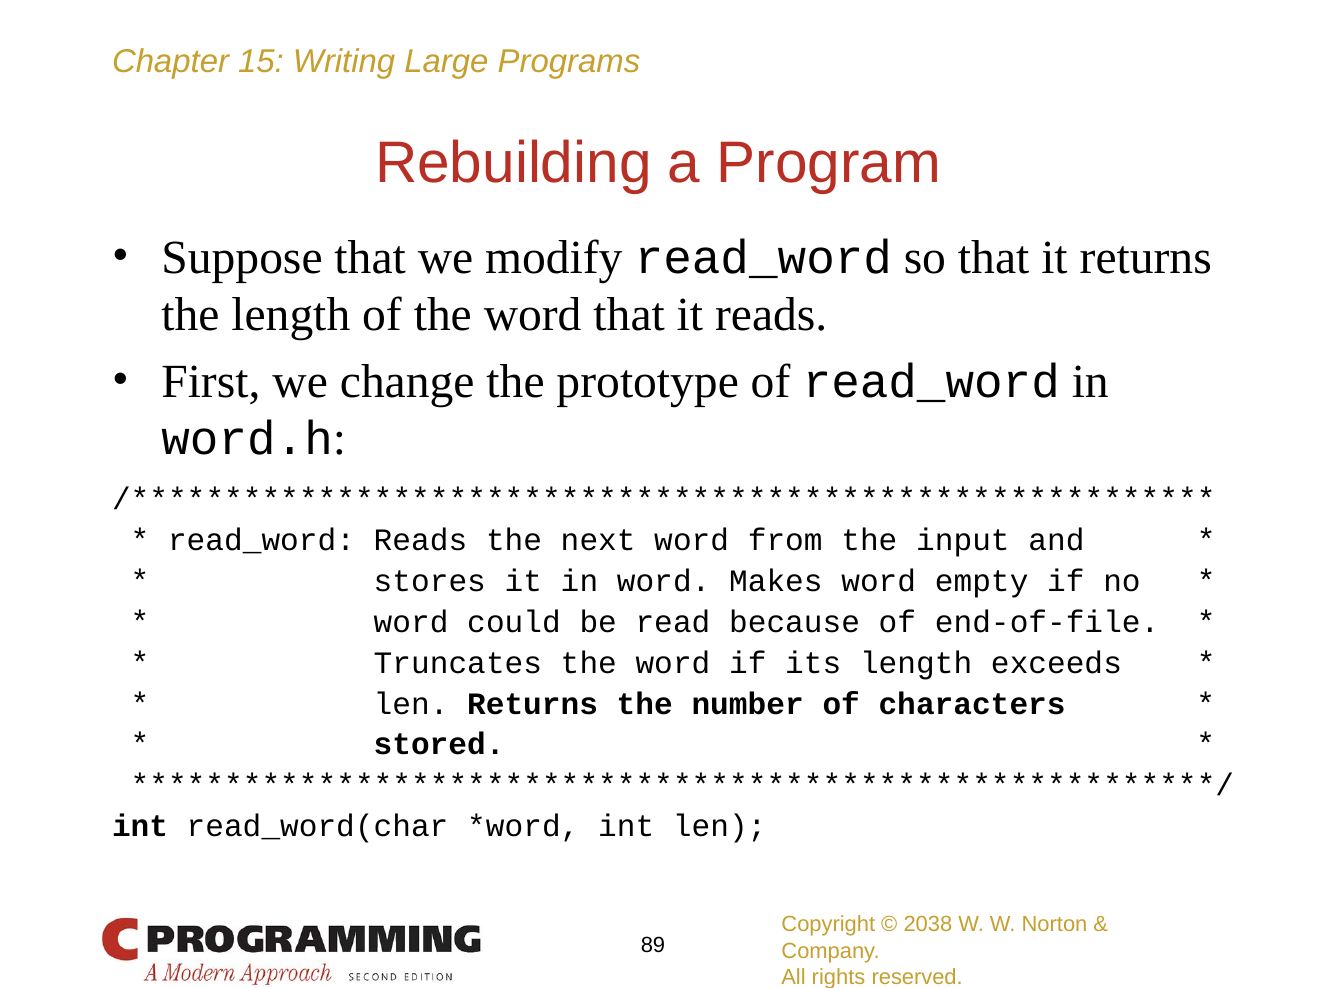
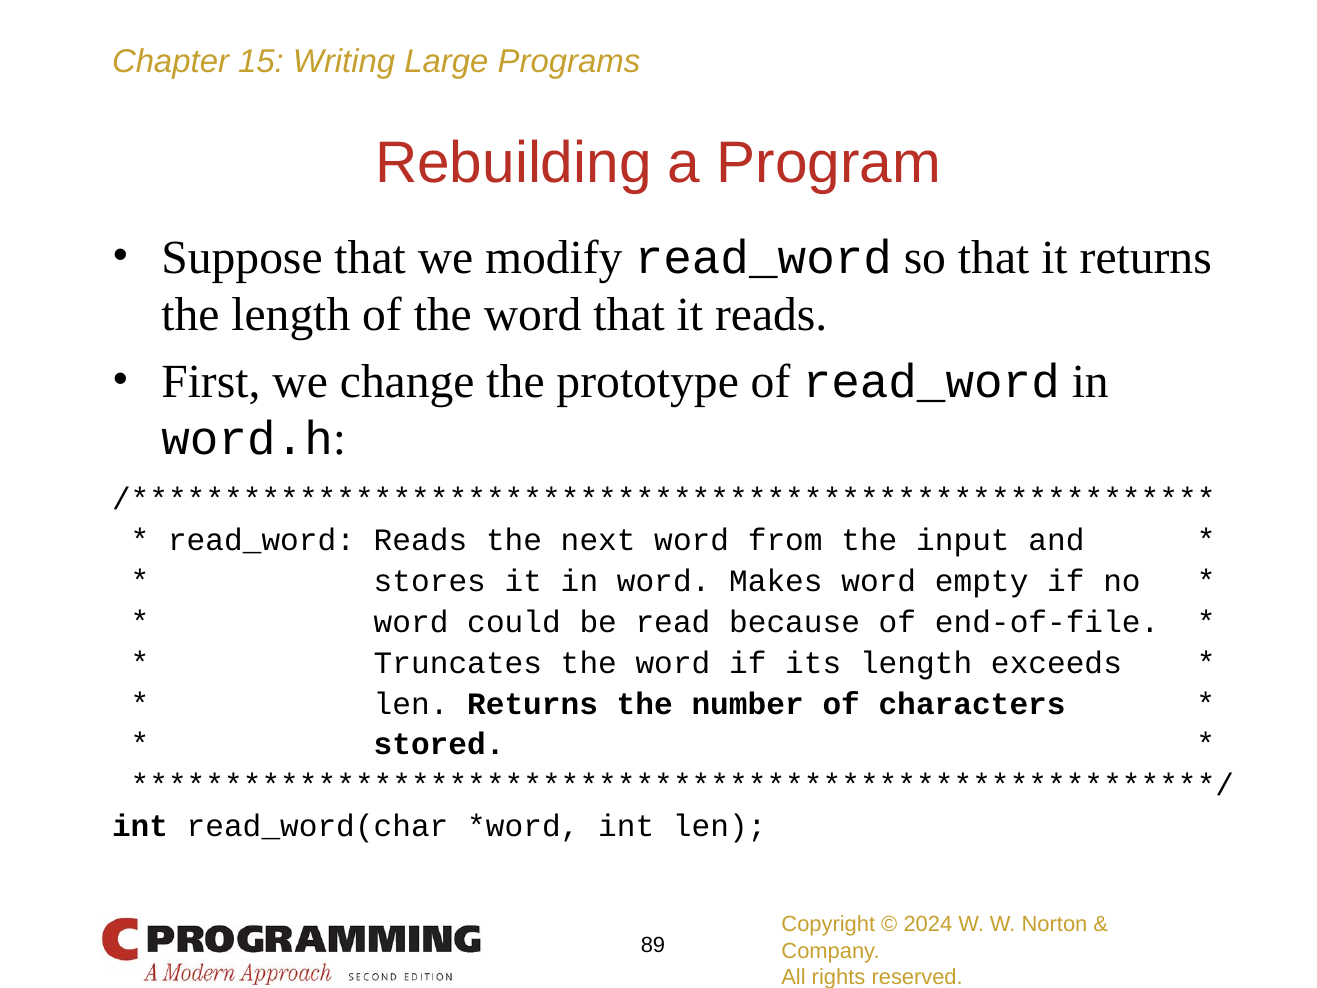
2038: 2038 -> 2024 (928, 924)
